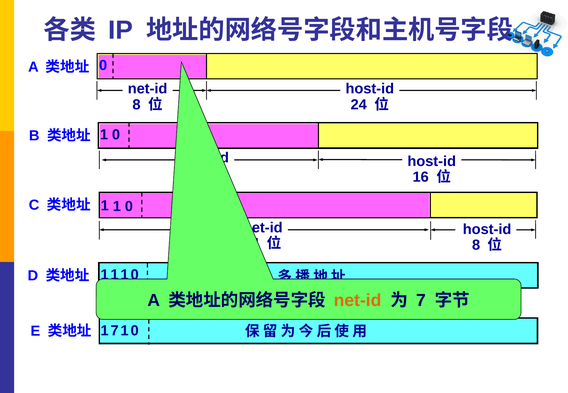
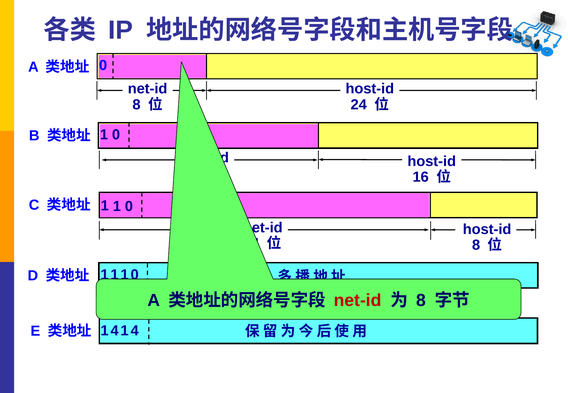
net-id colour: orange -> red (358, 301)
7: 7 -> 8 (421, 301)
7: 7 -> 4 (115, 331)
0: 0 -> 4 (135, 331)
